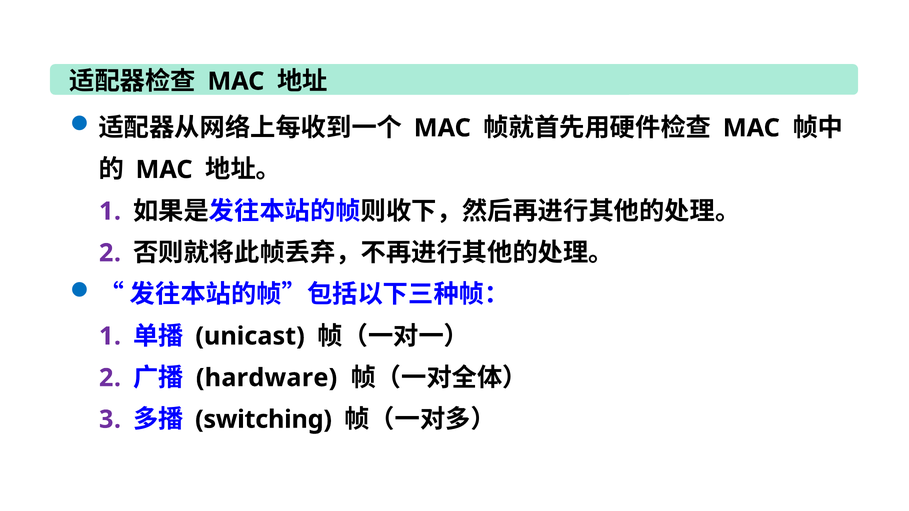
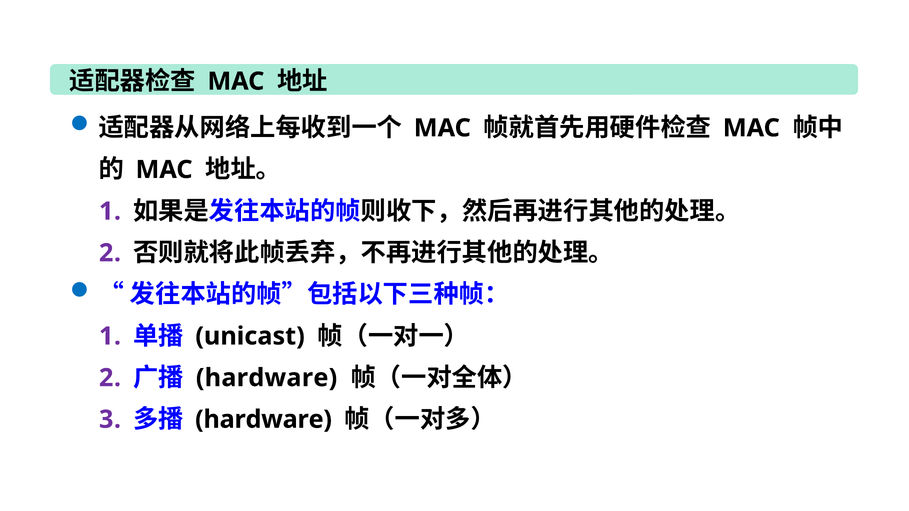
switching: switching -> hardware (264, 420)
